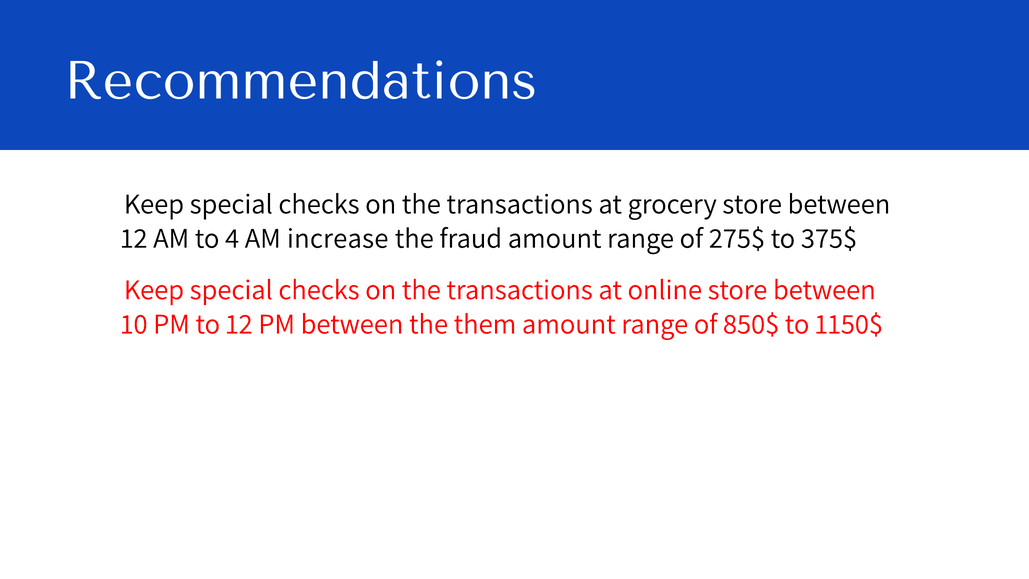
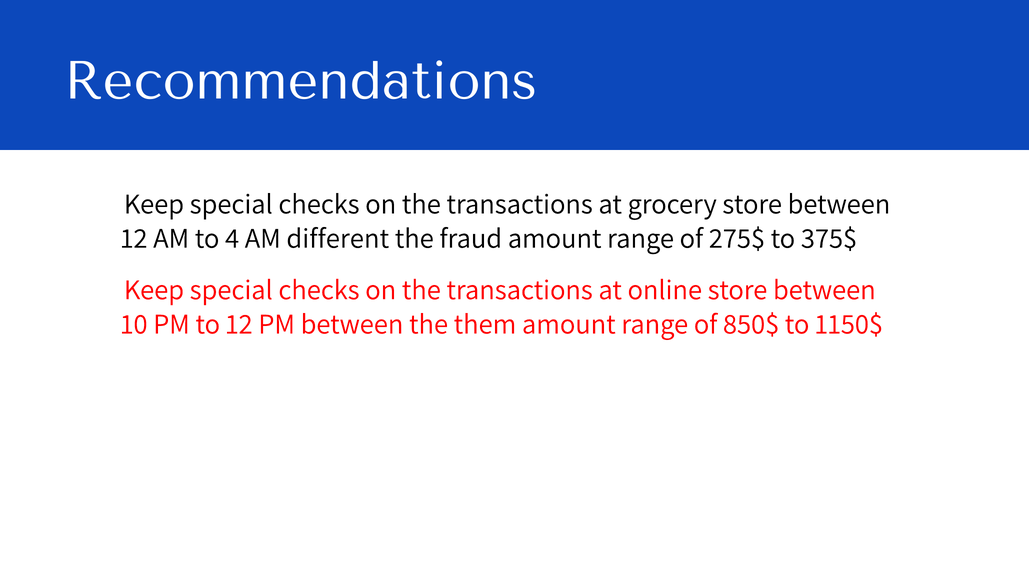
increase: increase -> different (338, 238)
